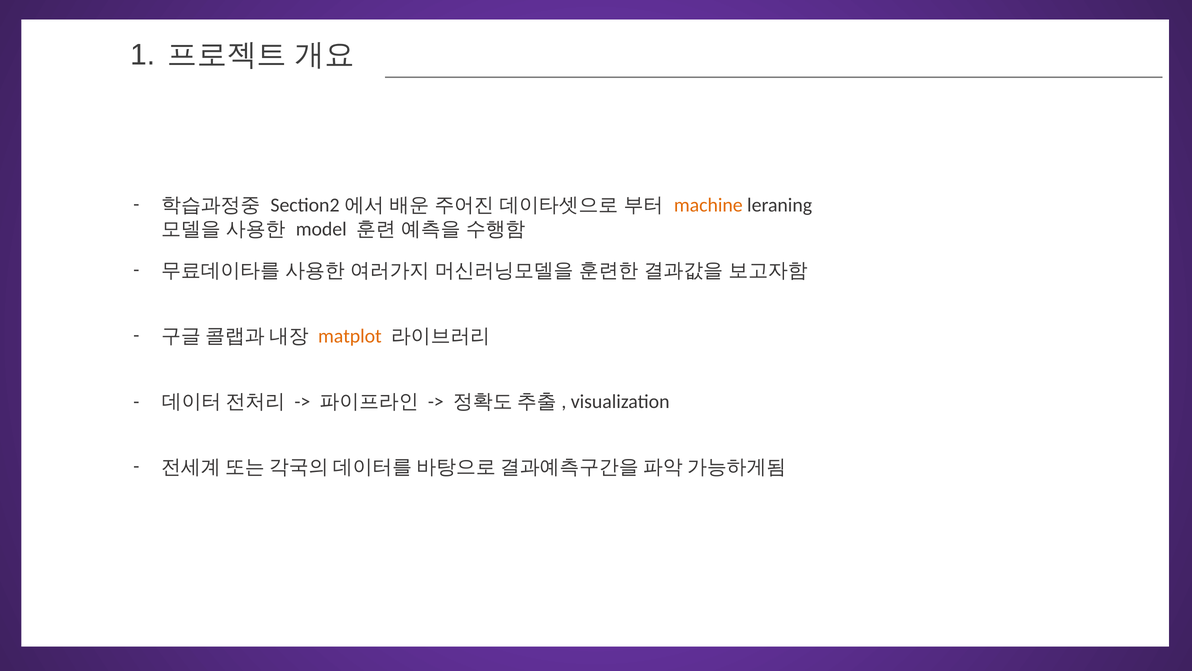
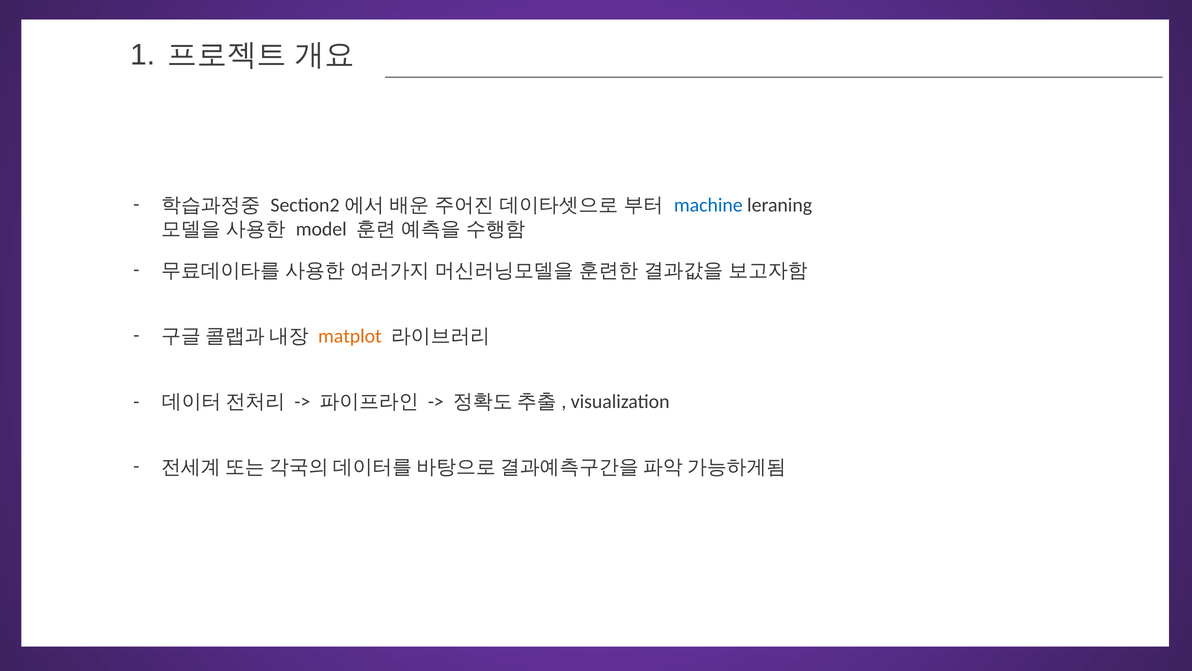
machine colour: orange -> blue (708, 205)
